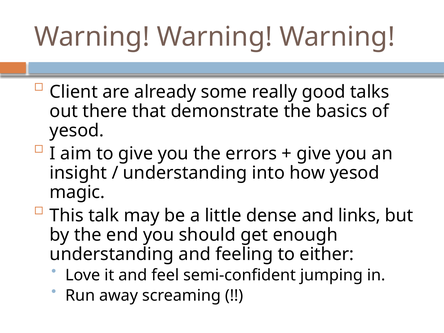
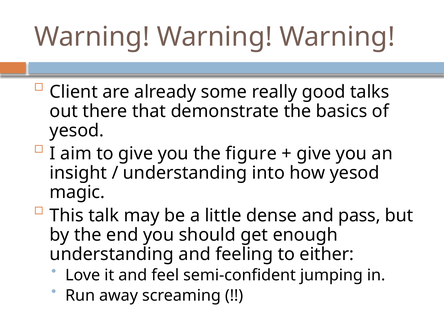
errors: errors -> figure (251, 154)
links: links -> pass (359, 216)
